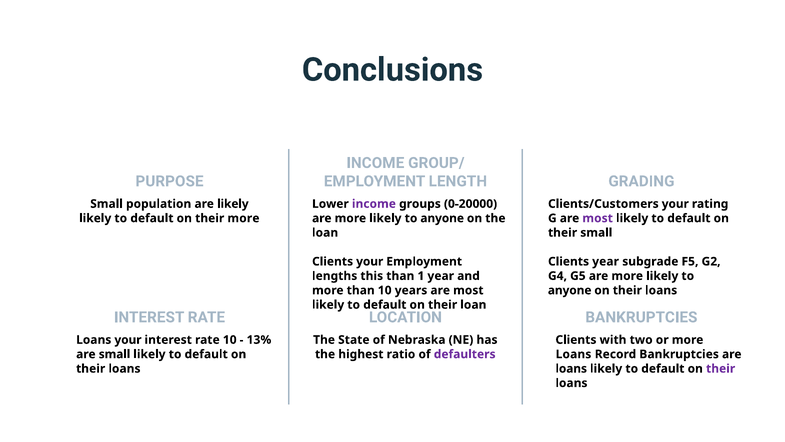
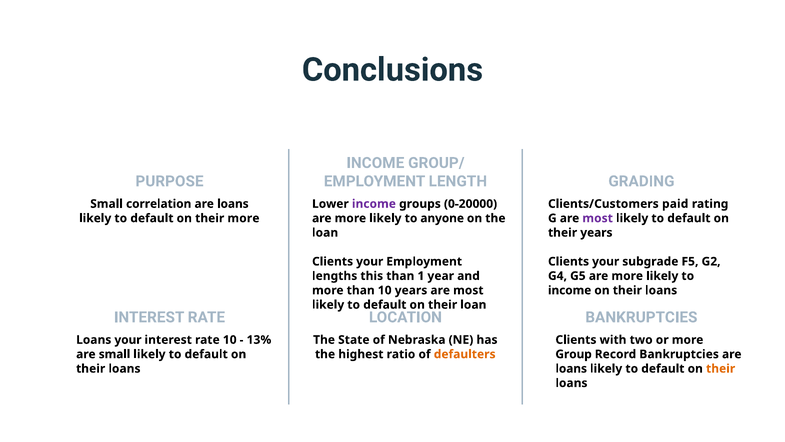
population: population -> correlation (159, 204)
likely: likely -> loans (233, 204)
Clients/Customers your: your -> paid (675, 204)
their small: small -> years (596, 232)
year: year -> your (606, 261)
anyone: anyone -> income (570, 290)
defaulters colour: purple -> orange (465, 354)
Loans: Loans -> Group (574, 354)
their colour: purple -> orange (721, 368)
